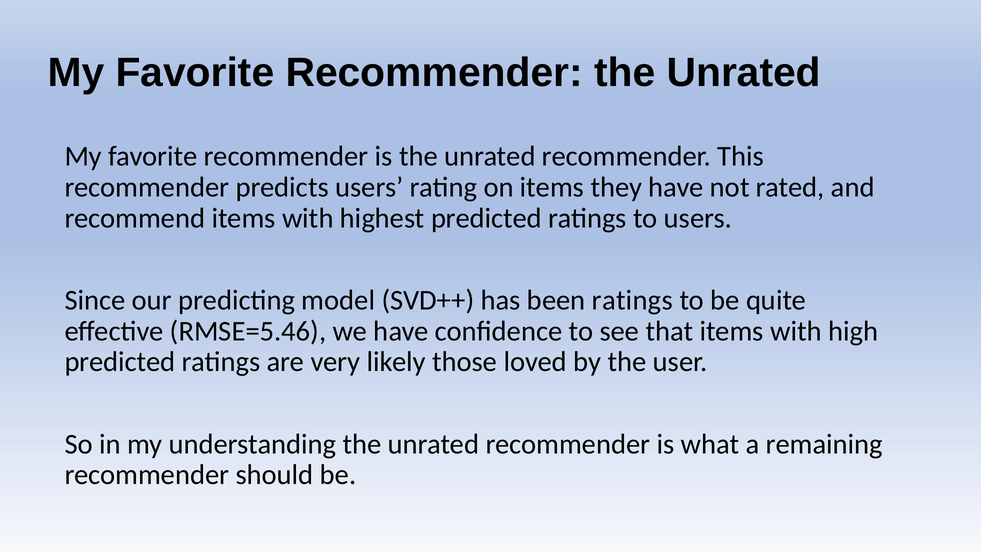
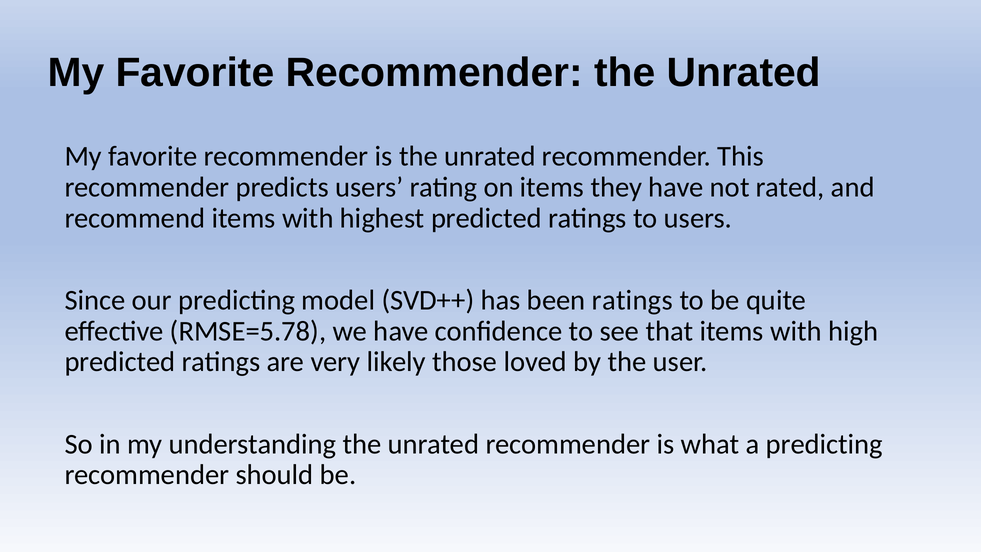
RMSE=5.46: RMSE=5.46 -> RMSE=5.78 (248, 331)
a remaining: remaining -> predicting (824, 444)
